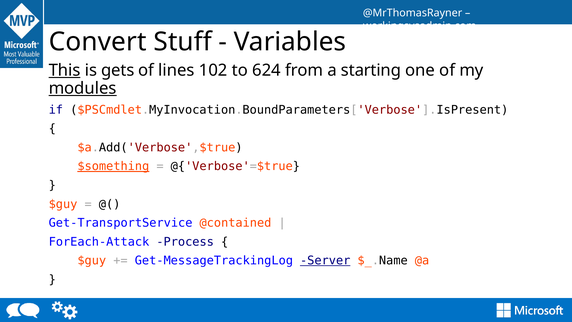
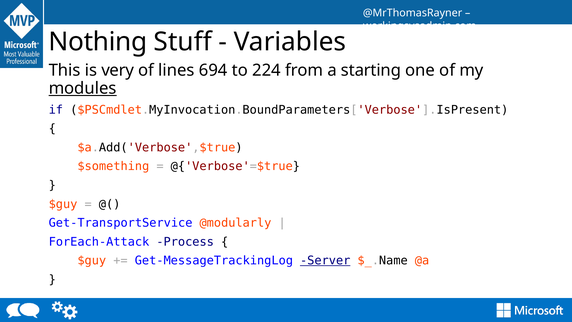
Convert: Convert -> Nothing (98, 42)
This underline: present -> none (65, 70)
gets: gets -> very (118, 70)
102: 102 -> 694 (213, 70)
624: 624 -> 224 (266, 70)
$something underline: present -> none (113, 166)
@contained: @contained -> @modularly (235, 223)
